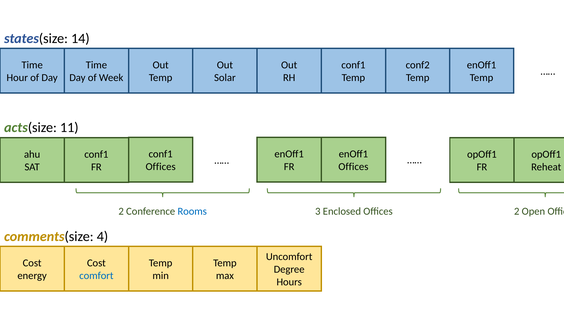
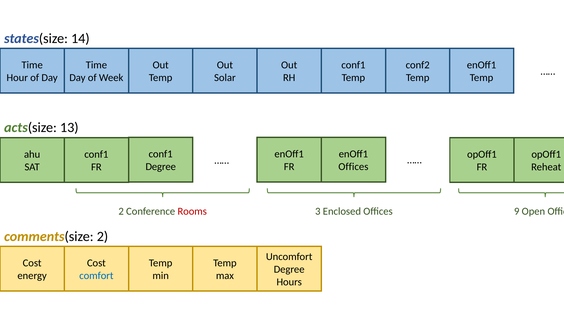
11: 11 -> 13 (69, 128)
Offices: Offices -> Degree (161, 167)
Rooms colour: blue -> red (192, 211)
Offices 2: 2 -> 9 (517, 211)
comments(size 4: 4 -> 2 (102, 237)
